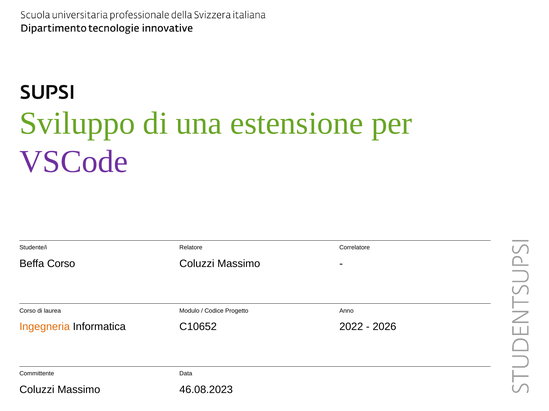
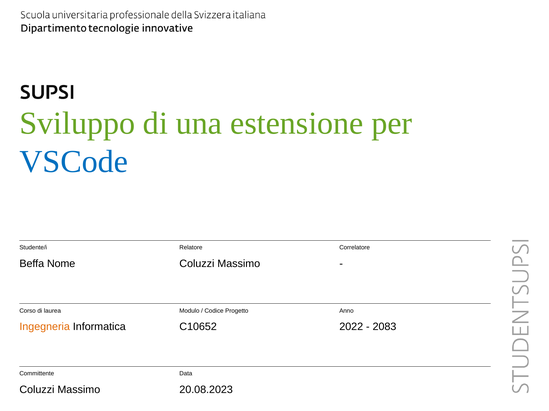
VSCode colour: purple -> blue (74, 162)
Beffa Corso: Corso -> Nome (61, 264)
2026: 2026 -> 2083 (384, 327)
46.08.2023: 46.08.2023 -> 20.08.2023 (206, 390)
